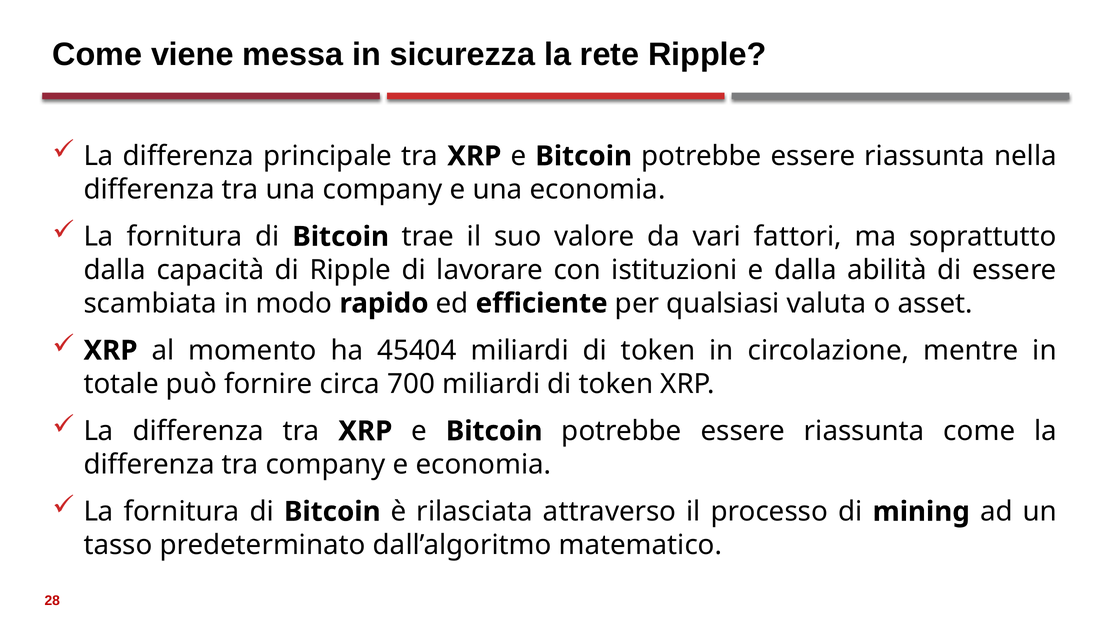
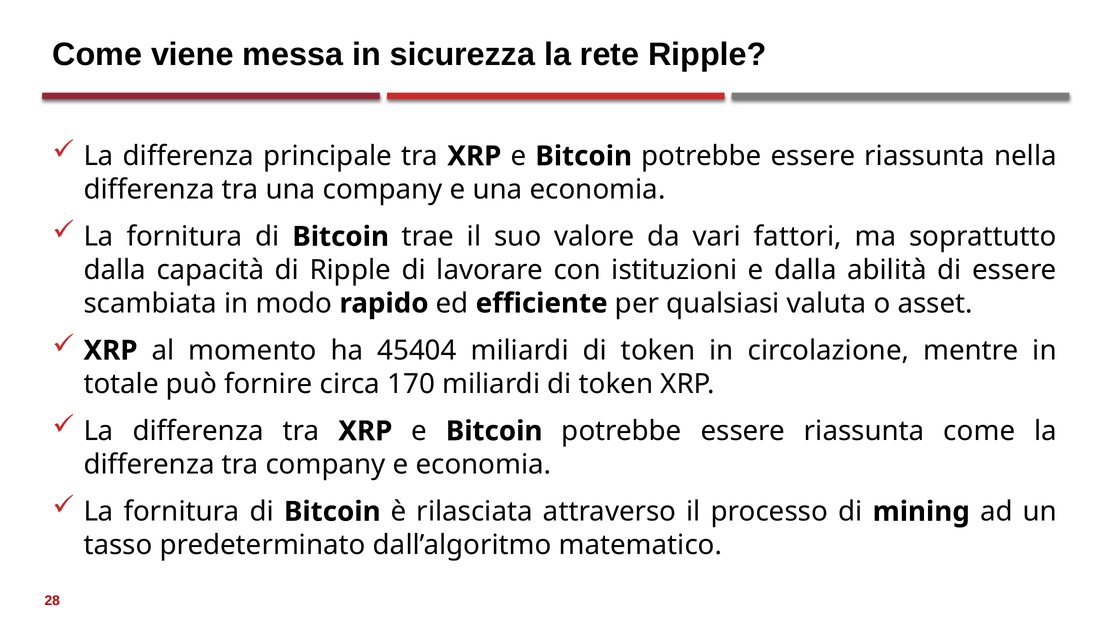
700: 700 -> 170 (411, 383)
